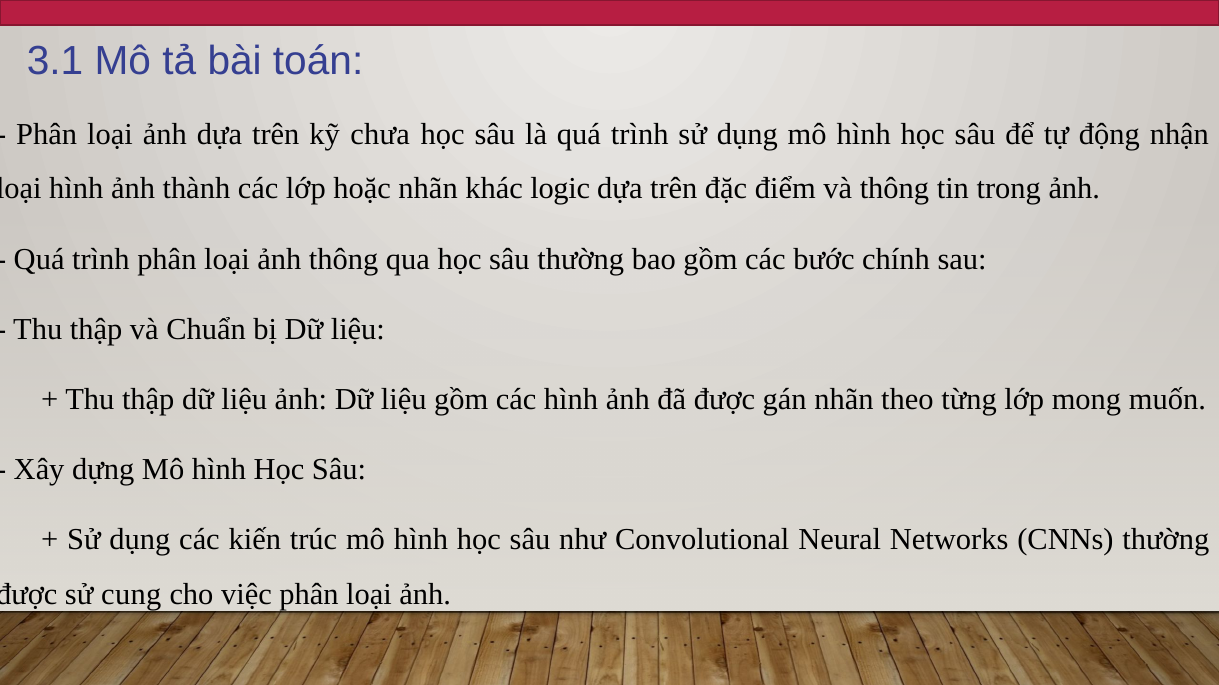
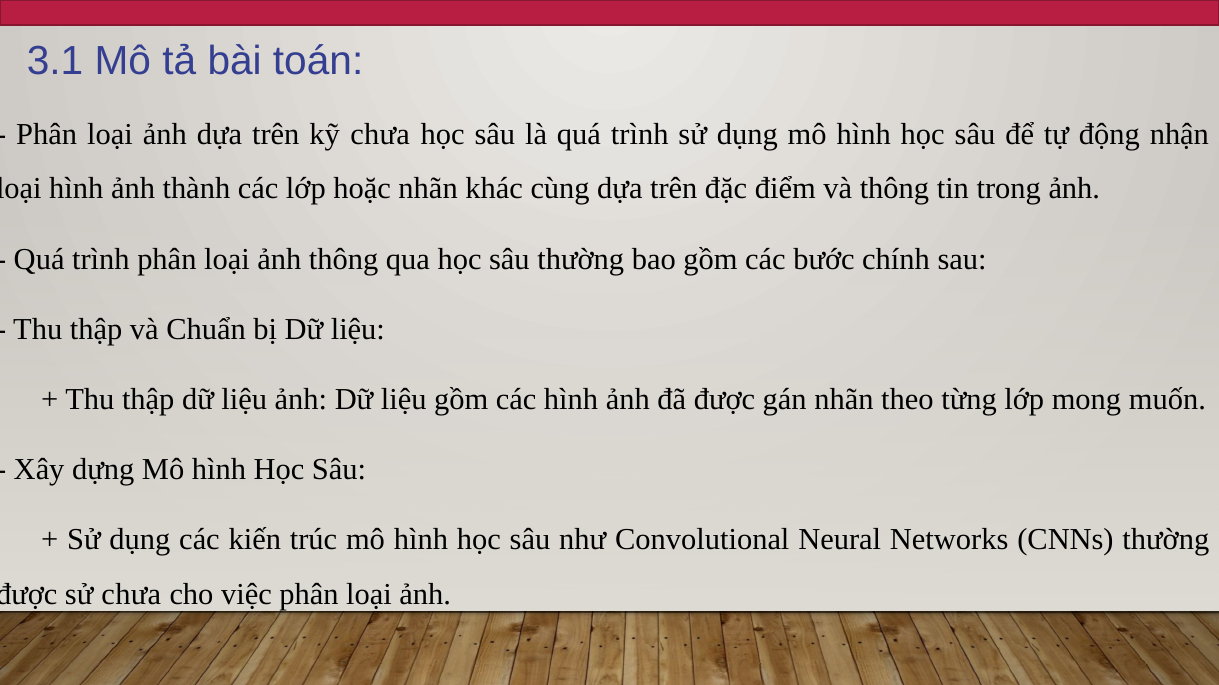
logic: logic -> cùng (560, 189)
sử cung: cung -> chưa (131, 595)
